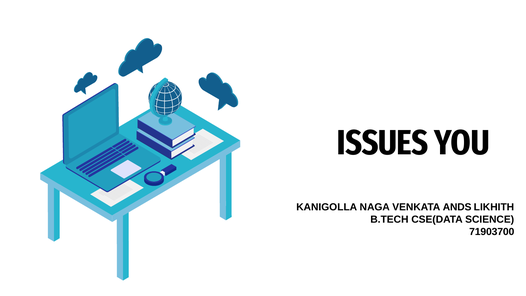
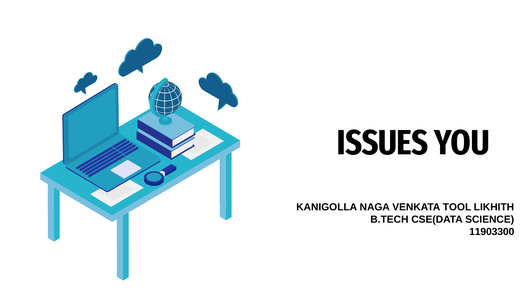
ANDS: ANDS -> TOOL (457, 207)
71903700: 71903700 -> 11903300 (492, 232)
